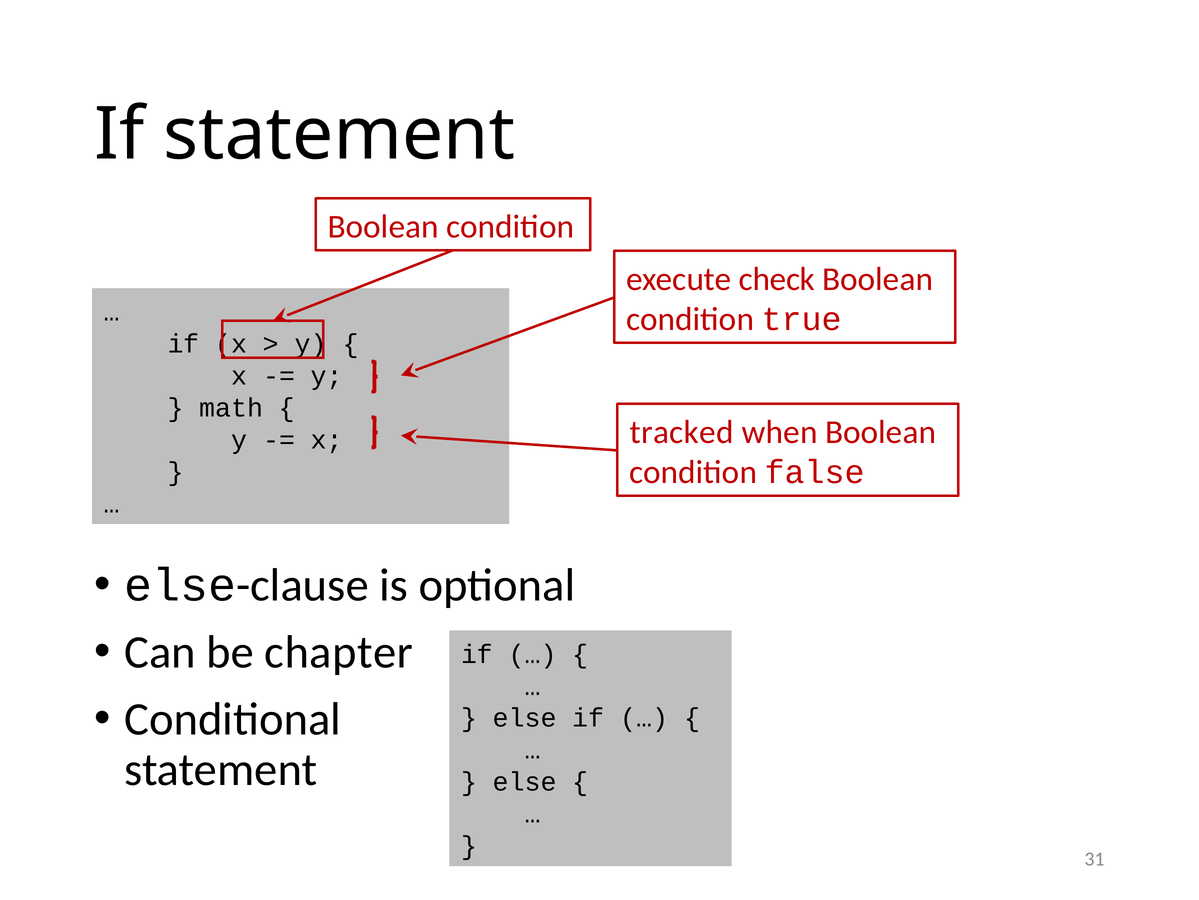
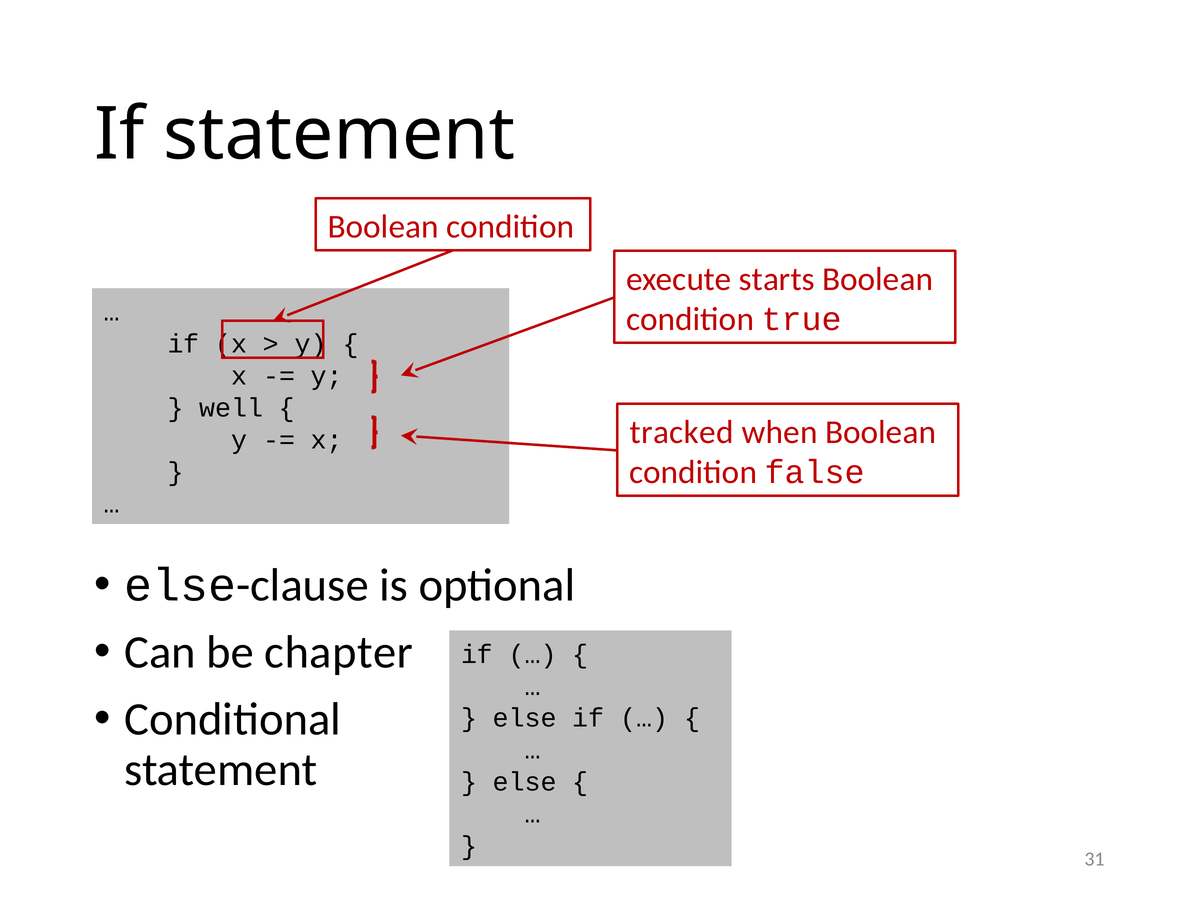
check: check -> starts (777, 279)
math: math -> well (231, 408)
